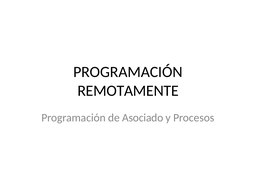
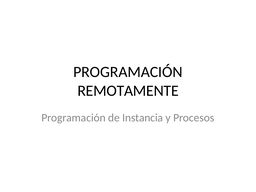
Asociado: Asociado -> Instancia (143, 118)
